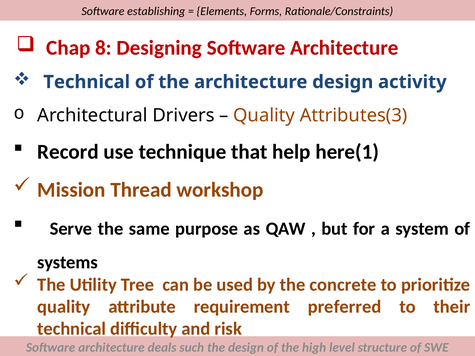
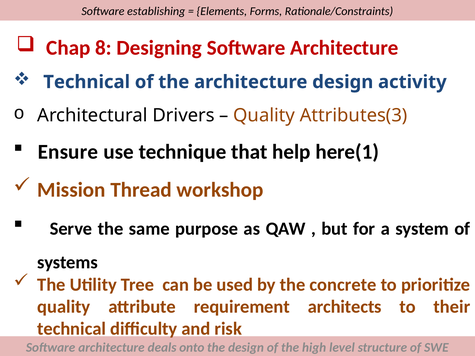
Record: Record -> Ensure (68, 152)
preferred: preferred -> architects (345, 307)
such: such -> onto (192, 348)
